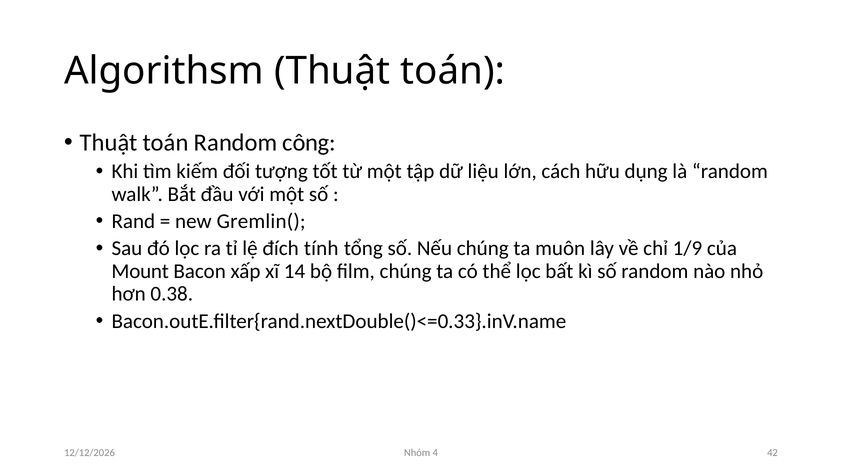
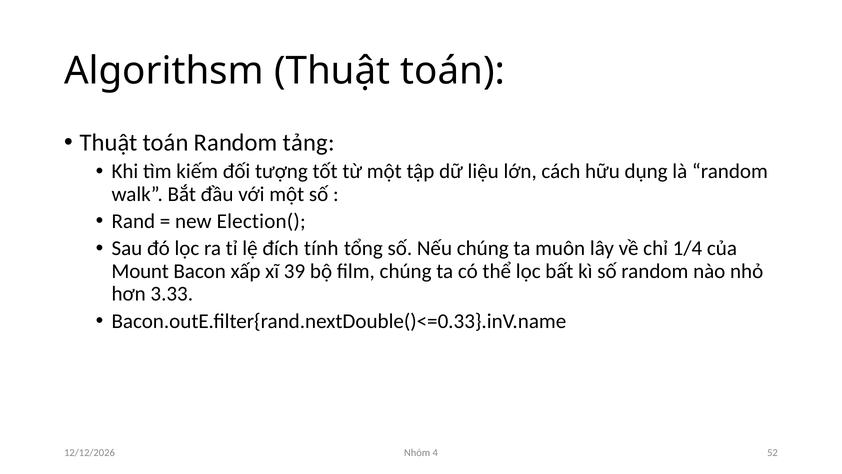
công: công -> tảng (309, 142)
Gremlin(: Gremlin( -> Election( (261, 221)
1/9: 1/9 -> 1/4 (687, 248)
14: 14 -> 39 (295, 271)
0.38: 0.38 -> 3.33 (172, 294)
42: 42 -> 52 (772, 452)
